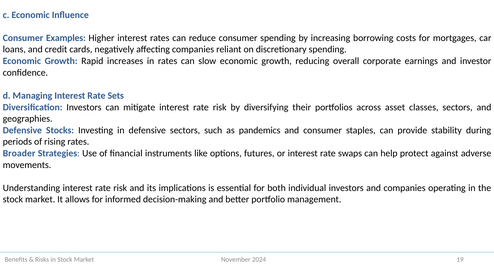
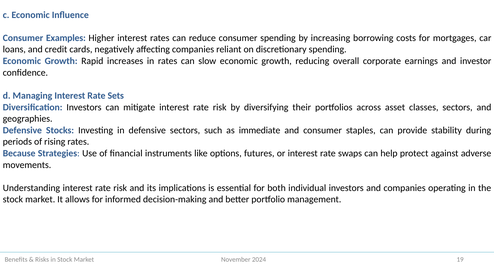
pandemics: pandemics -> immediate (260, 130)
Broader: Broader -> Because (19, 153)
